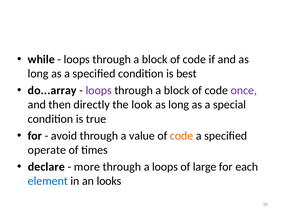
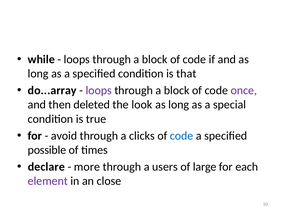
best: best -> that (186, 74)
directly: directly -> deleted (92, 105)
value: value -> clicks (142, 136)
code colour: orange -> blue (182, 136)
operate: operate -> possible (47, 150)
a loops: loops -> users (165, 167)
element colour: blue -> purple (48, 181)
looks: looks -> close (109, 181)
